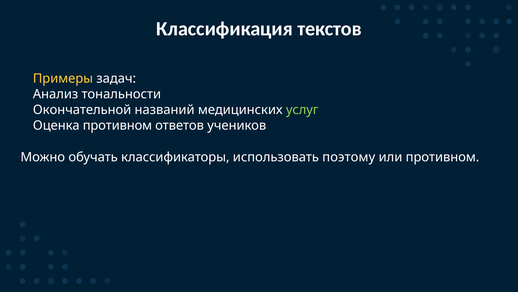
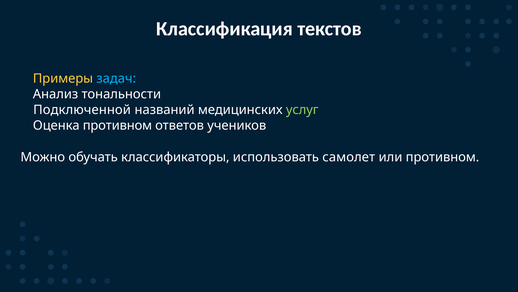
задач colour: white -> light blue (116, 79)
Окончательной: Окончательной -> Подключенной (82, 110)
поэтому: поэтому -> самолет (349, 157)
